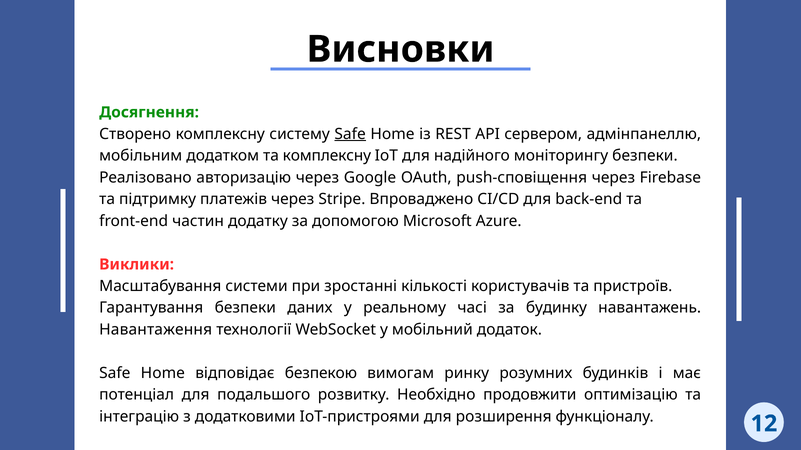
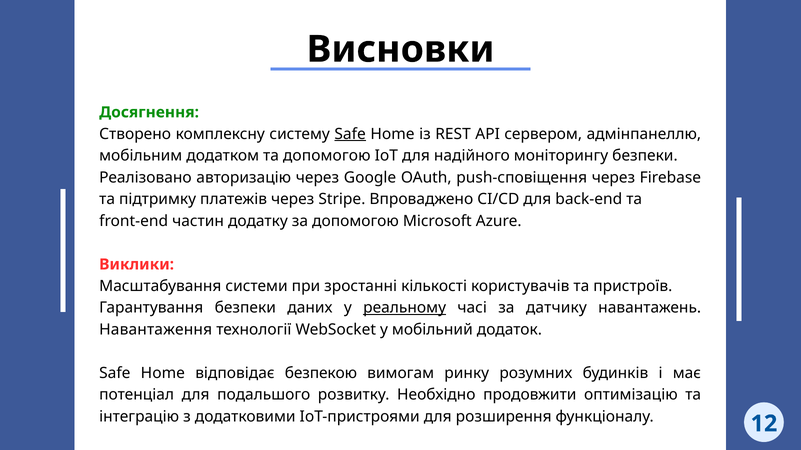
та комплексну: комплексну -> допомогою (327, 156)
реальному underline: none -> present (405, 308)
будинку: будинку -> датчику (556, 308)
